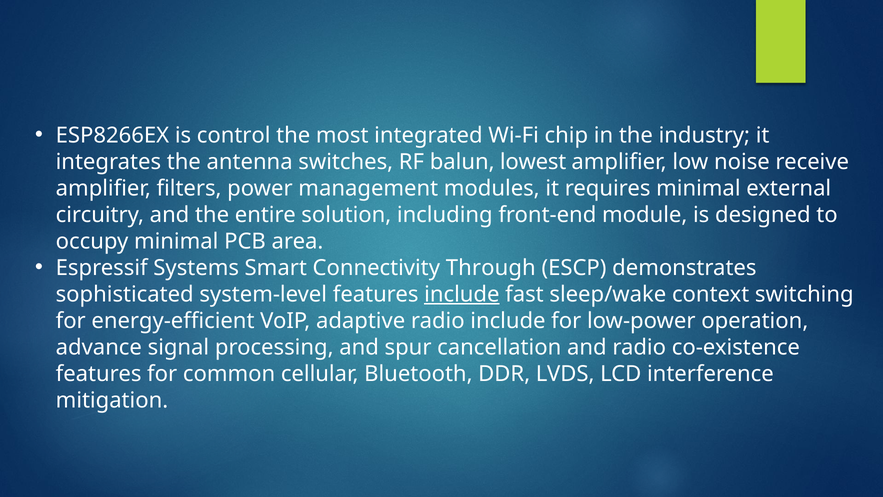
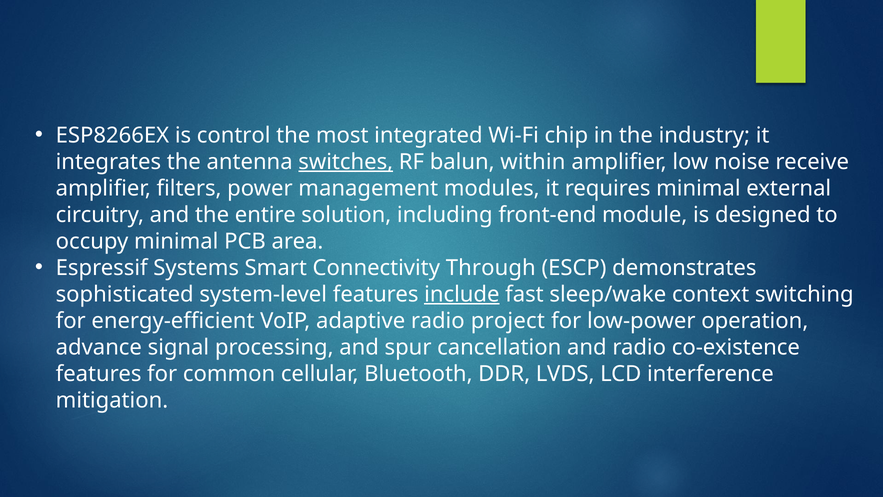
switches underline: none -> present (346, 162)
lowest: lowest -> within (533, 162)
radio include: include -> project (508, 321)
